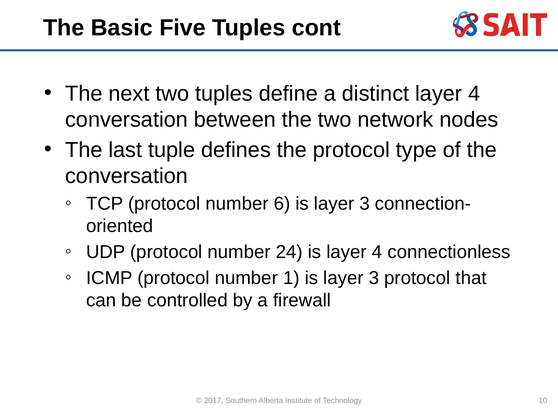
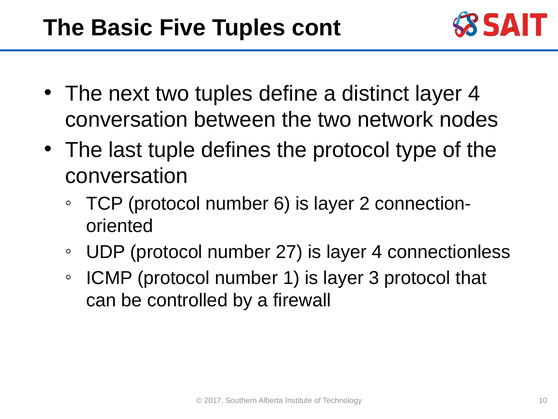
6 is layer 3: 3 -> 2 (365, 203)
24: 24 -> 27 (289, 252)
